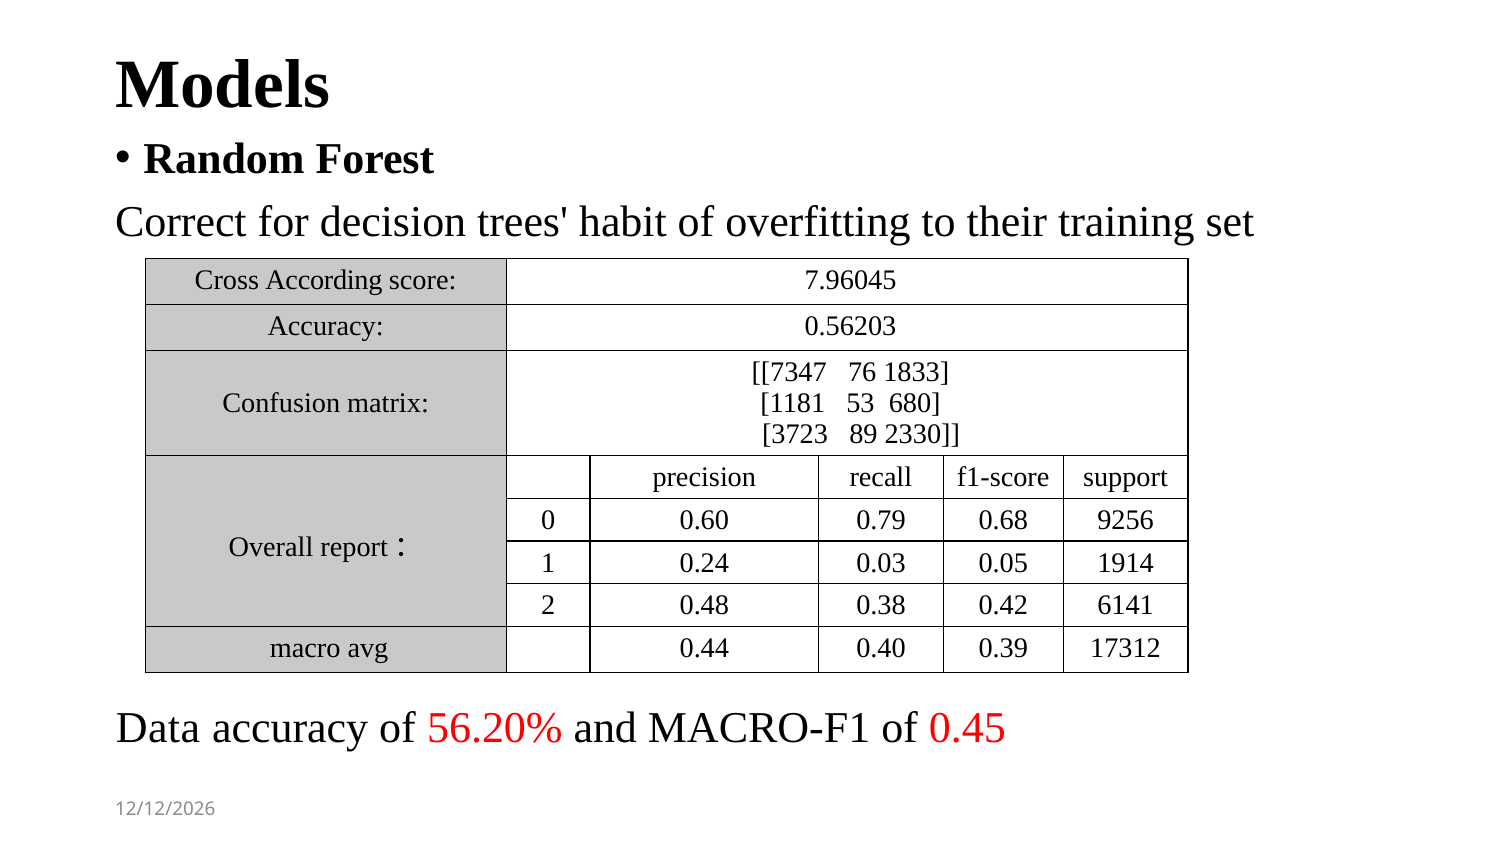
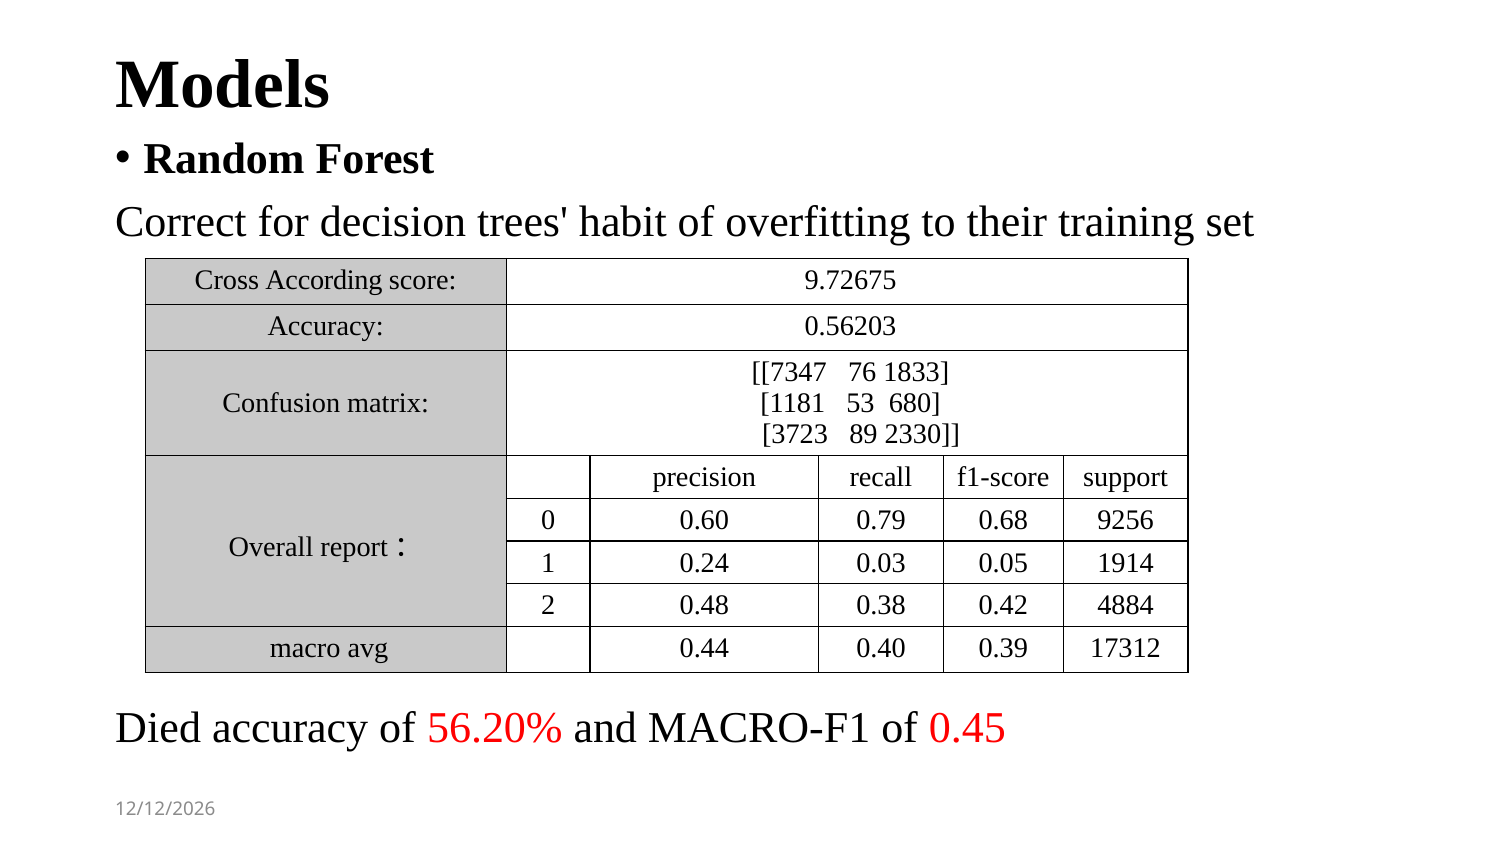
7.96045: 7.96045 -> 9.72675 (850, 280)
6141: 6141 -> 4884 (1126, 606)
Data: Data -> Died (158, 729)
